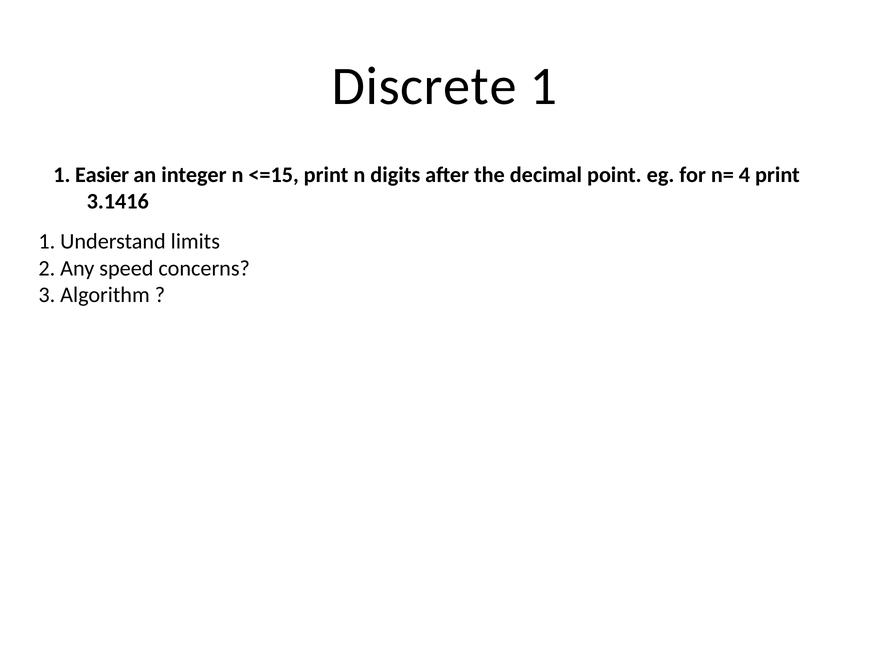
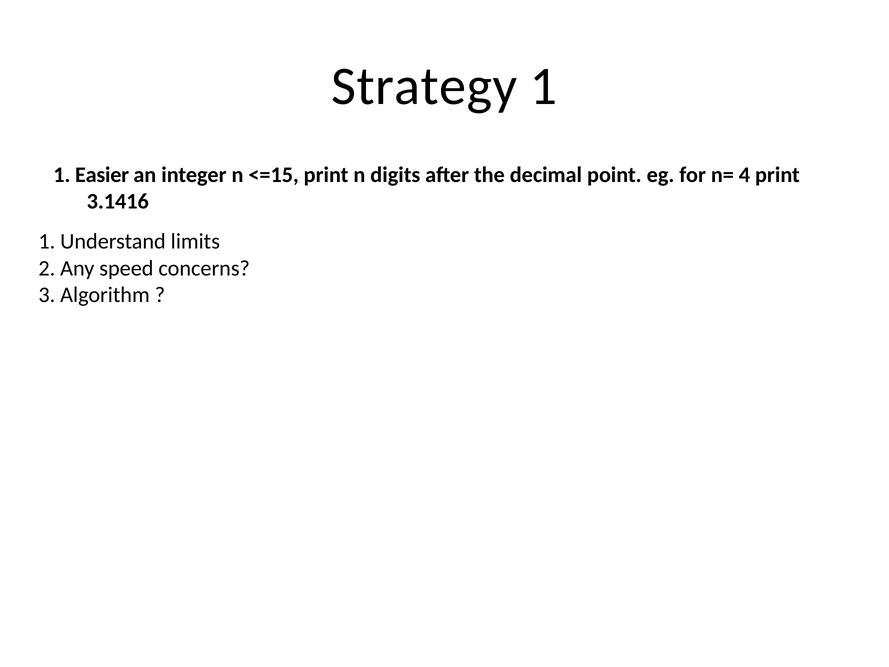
Discrete: Discrete -> Strategy (424, 86)
